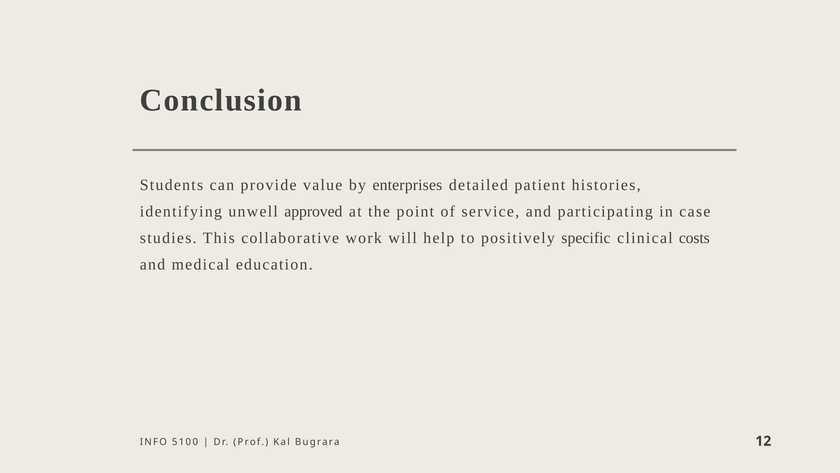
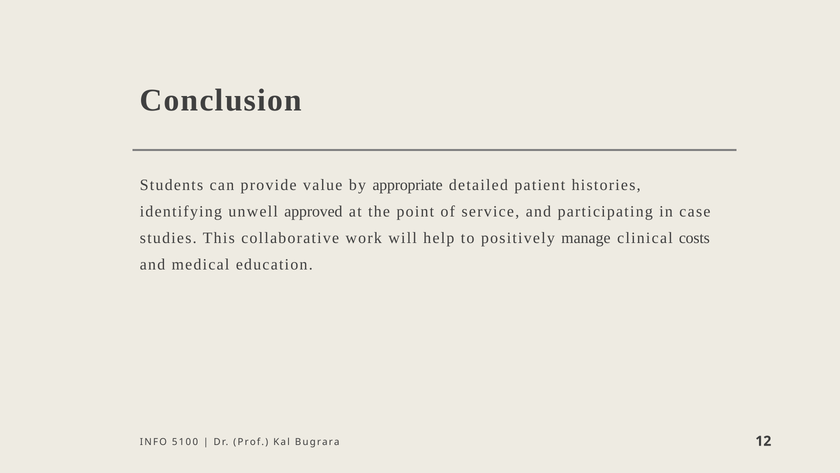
enterprises: enterprises -> appropriate (408, 185)
specific: specific -> manage (586, 238)
